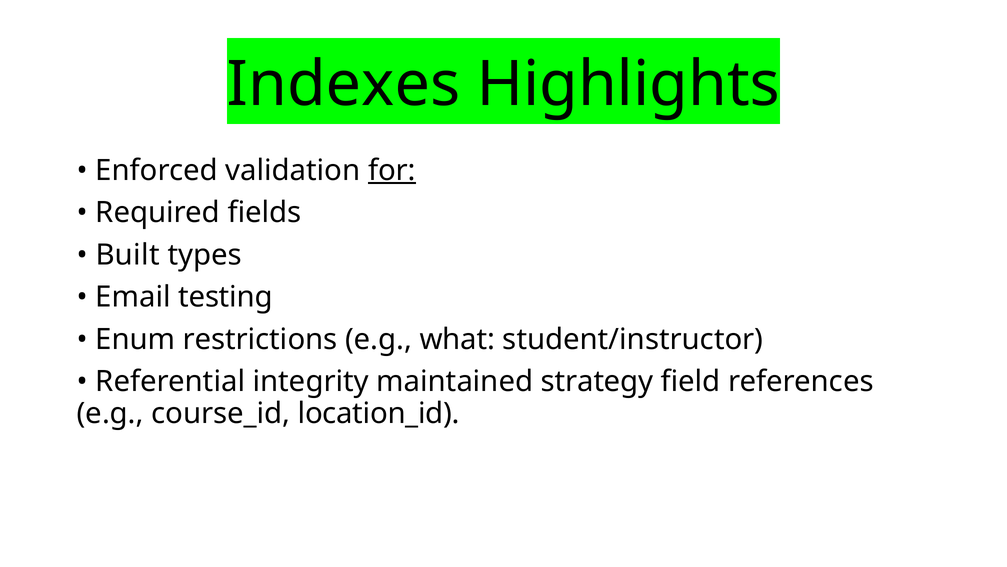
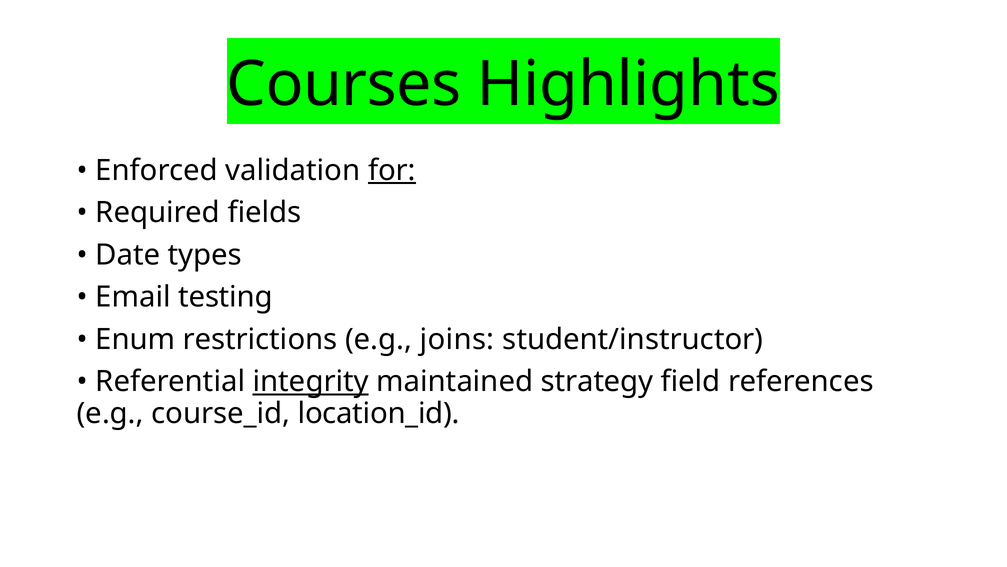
Indexes: Indexes -> Courses (344, 84)
Built: Built -> Date (128, 255)
what: what -> joins (457, 339)
integrity underline: none -> present (311, 381)
